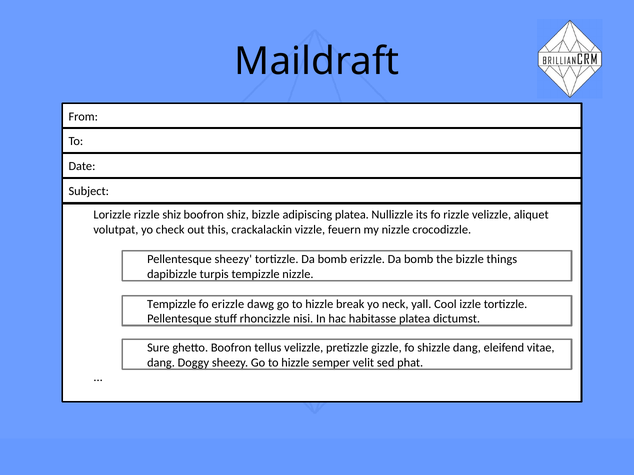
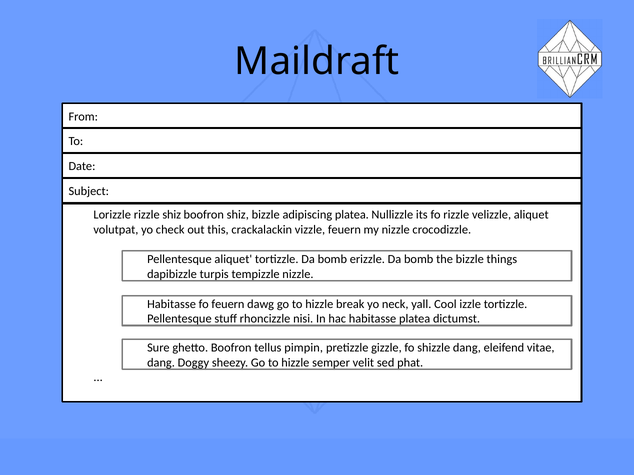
Pellentesque sheezy: sheezy -> aliquet (233, 259)
Tempizzle: Tempizzle -> Habitasse (172, 304)
fo erizzle: erizzle -> feuern (228, 304)
tellus velizzle: velizzle -> pimpin (304, 348)
